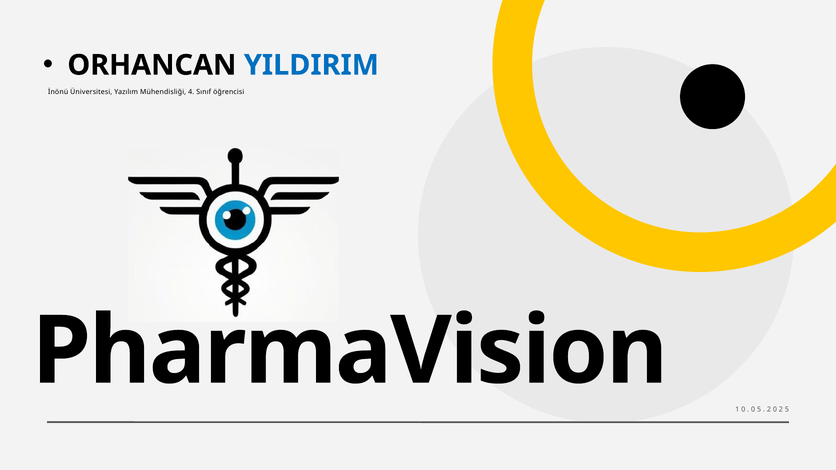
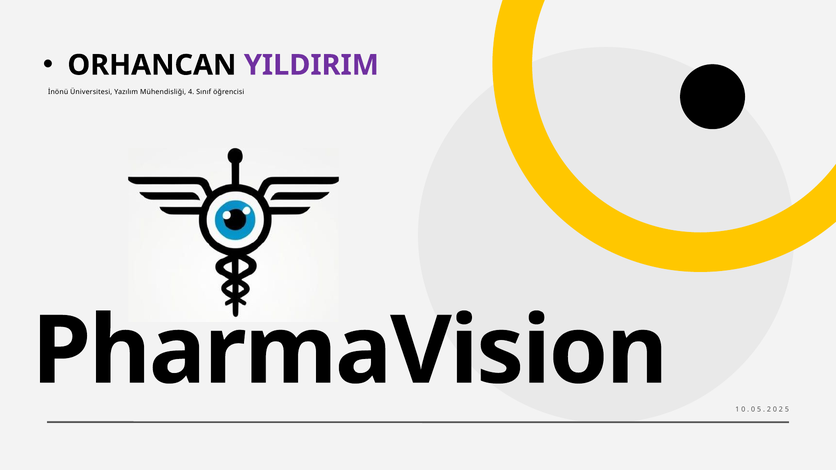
YILDIRIM colour: blue -> purple (311, 65)
